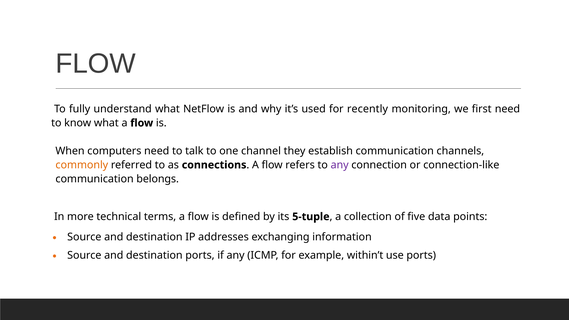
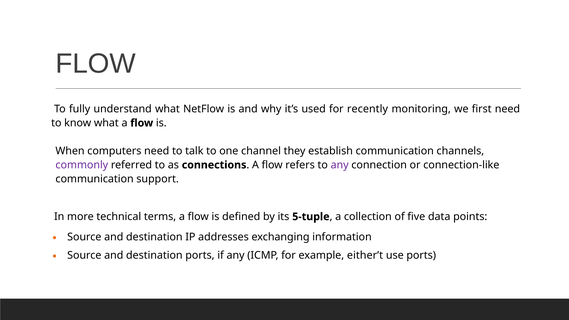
commonly colour: orange -> purple (82, 165)
belongs: belongs -> support (158, 179)
within’t: within’t -> either’t (365, 255)
